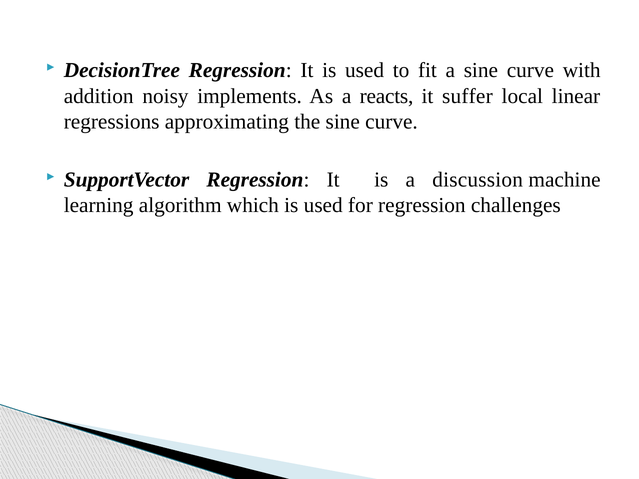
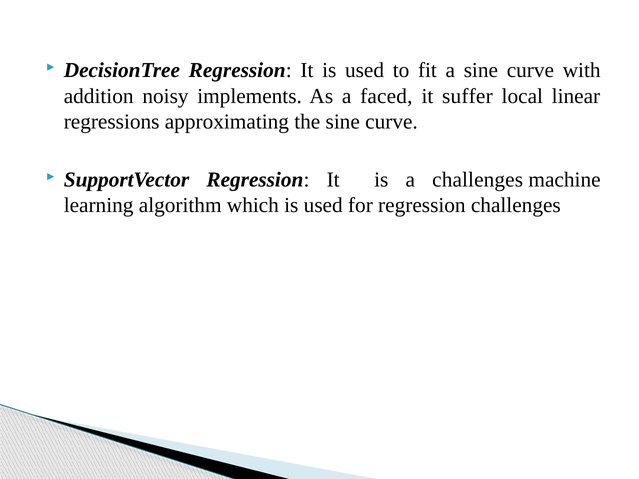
reacts: reacts -> faced (386, 96)
a discussion: discussion -> challenges (478, 180)
